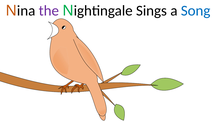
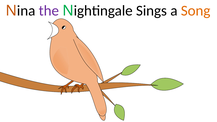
Song colour: blue -> orange (196, 11)
